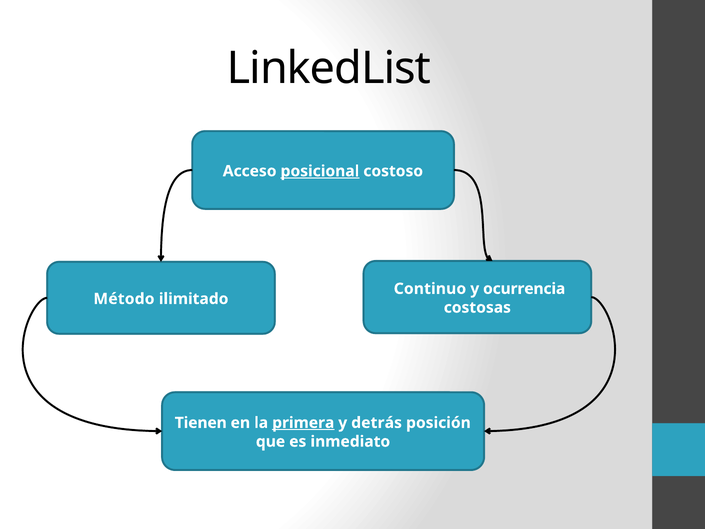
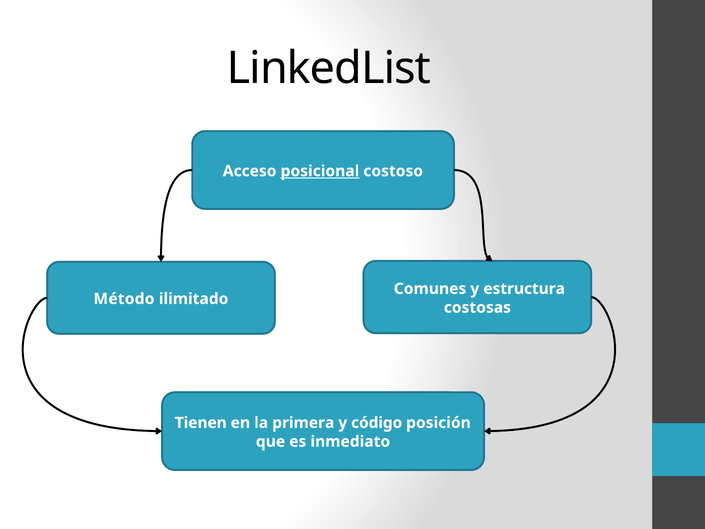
Continuo: Continuo -> Comunes (430, 289)
ocurrencia: ocurrencia -> estructura (524, 289)
primera underline: present -> none (303, 423)
detrás: detrás -> código (377, 423)
